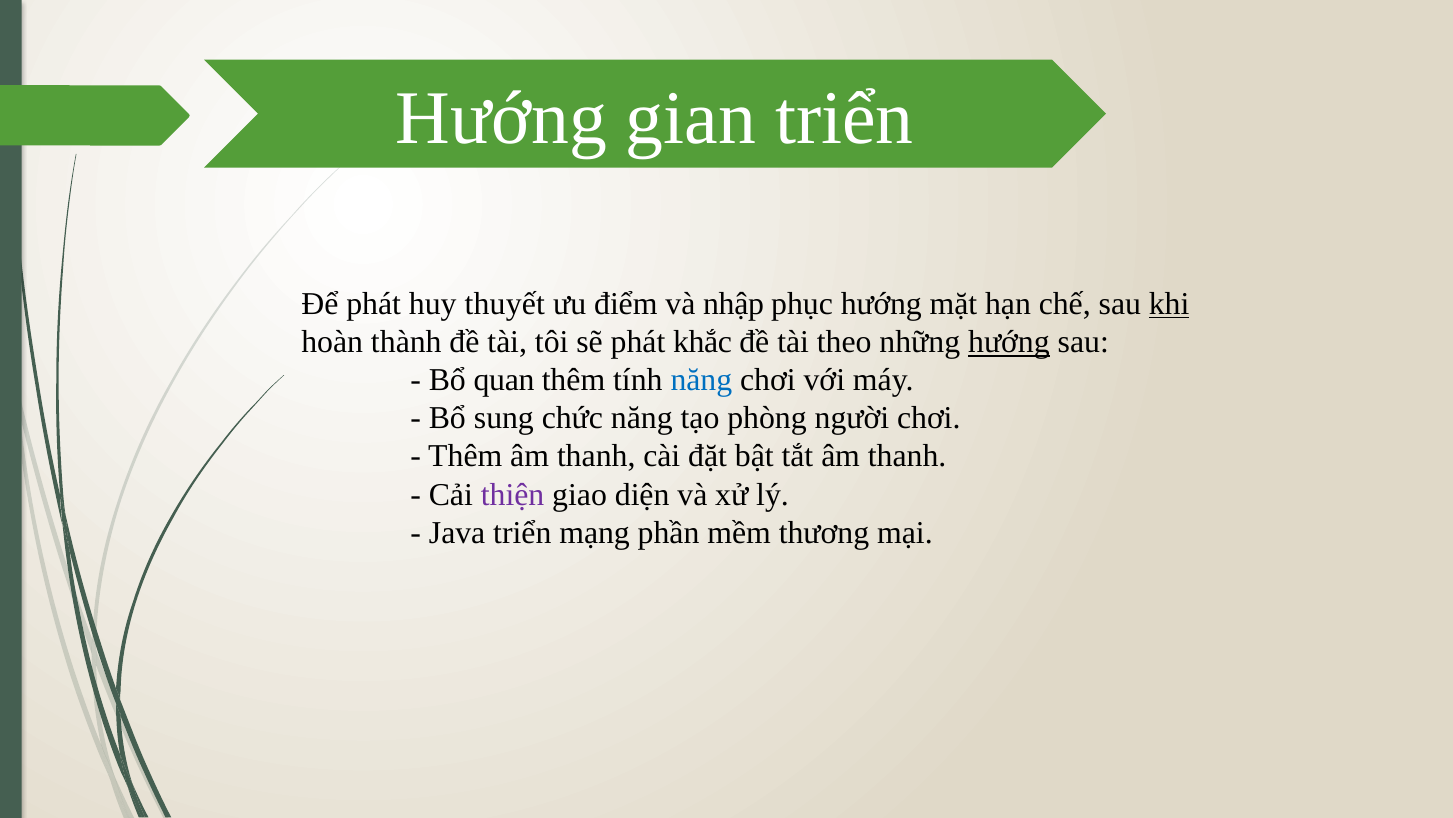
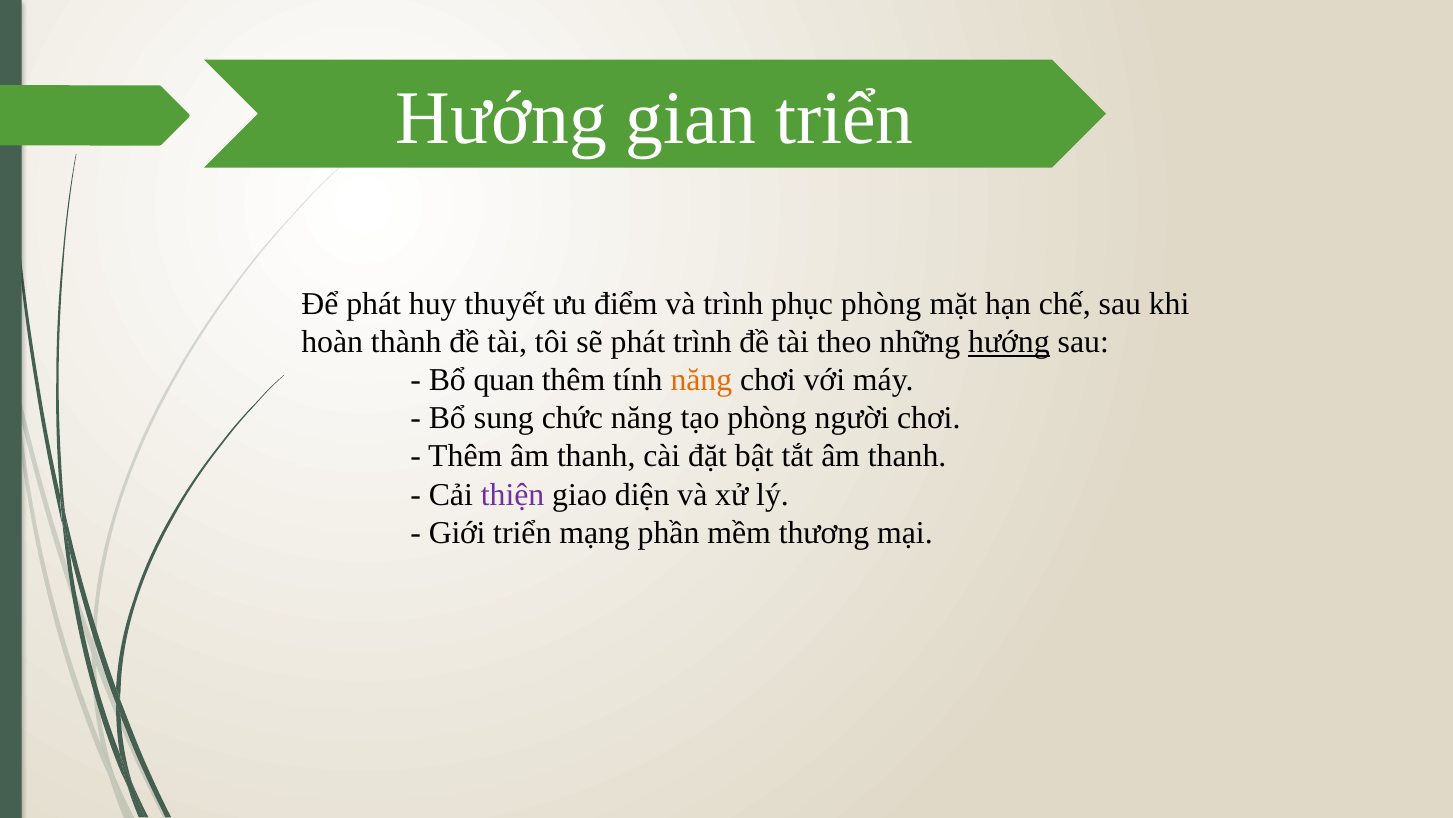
và nhập: nhập -> trình (733, 304)
phục hướng: hướng -> phòng (881, 304)
khi underline: present -> none (1169, 304)
phát khắc: khắc -> trình (703, 342)
năng colour: blue -> orange (701, 380)
Java: Java -> Giới (457, 532)
